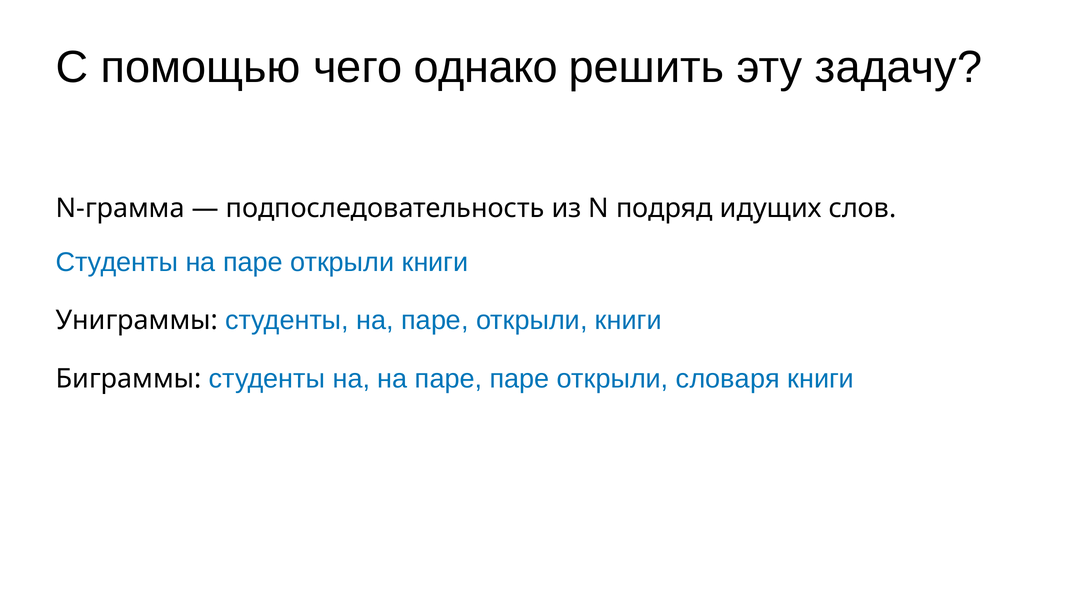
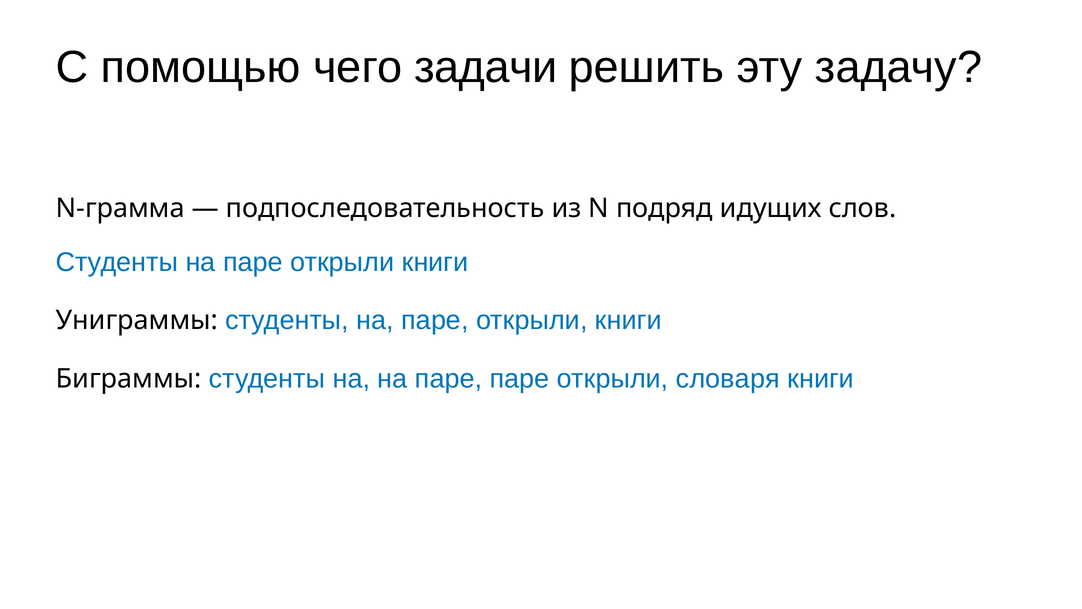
однако: однако -> задачи (486, 67)
